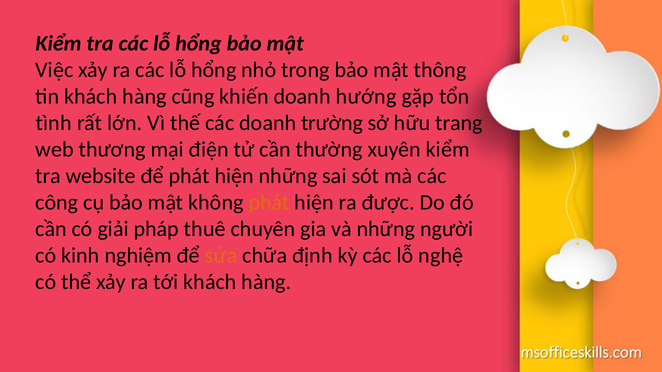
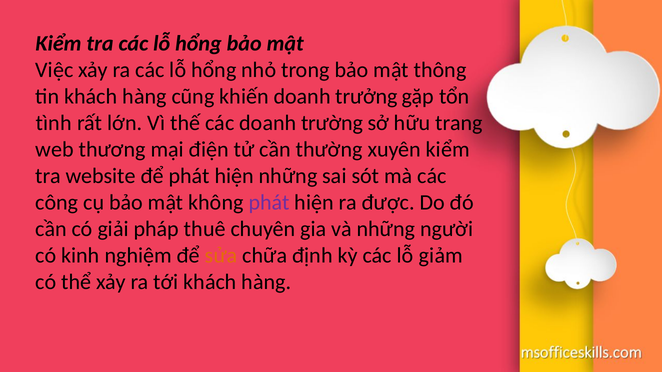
hướng: hướng -> trưởng (366, 97)
phát colour: orange -> purple (269, 203)
nghệ: nghệ -> giảm (441, 256)
